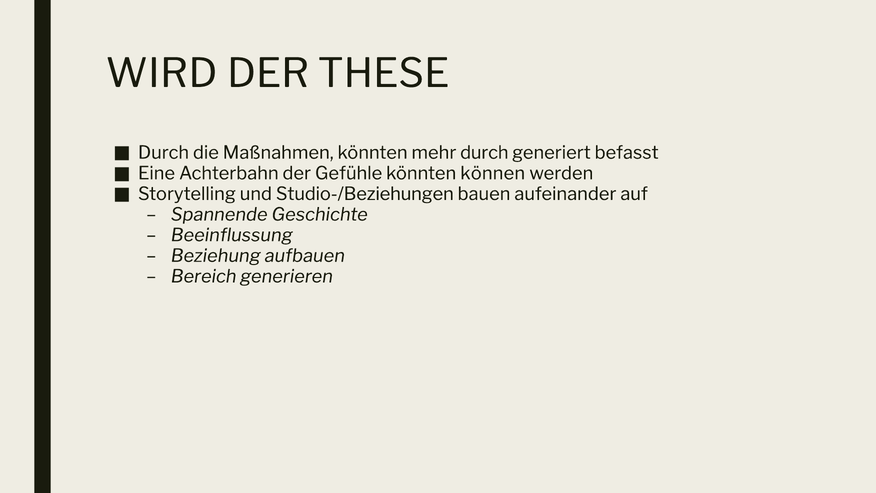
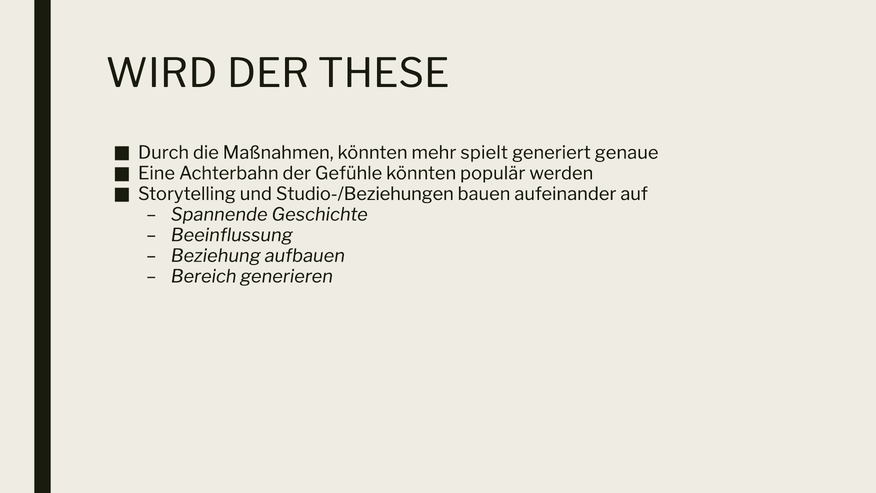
mehr durch: durch -> spielt (484, 153)
befasst: befasst -> genaue (627, 153)
können: können -> populär (493, 173)
